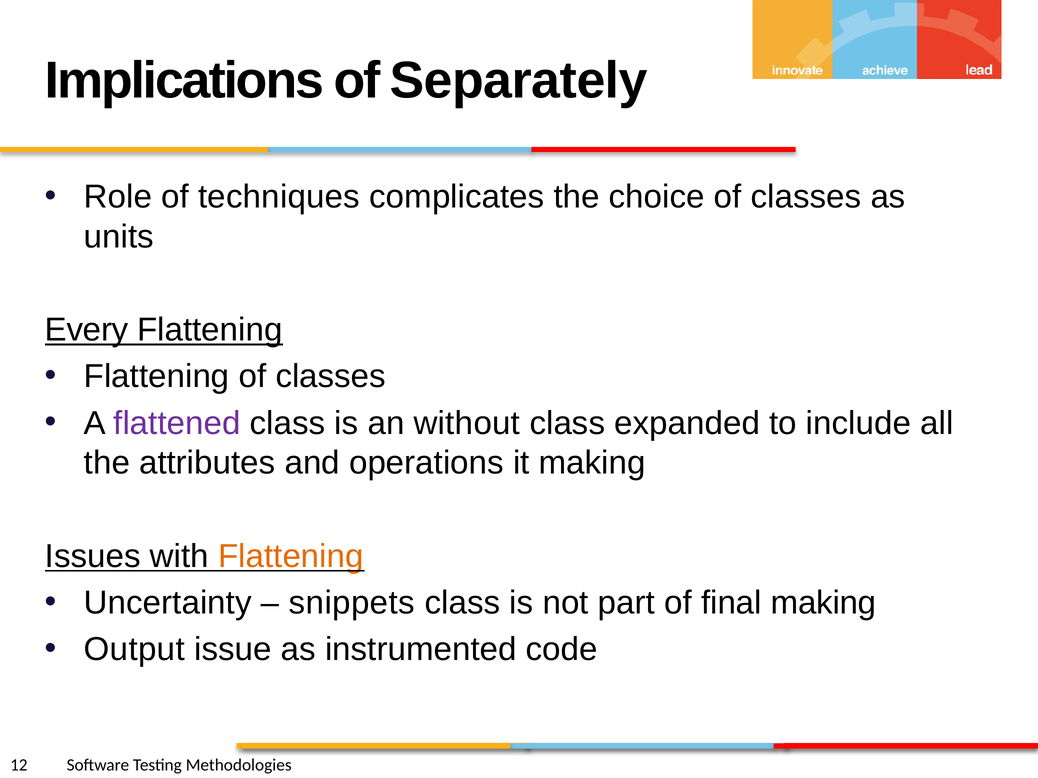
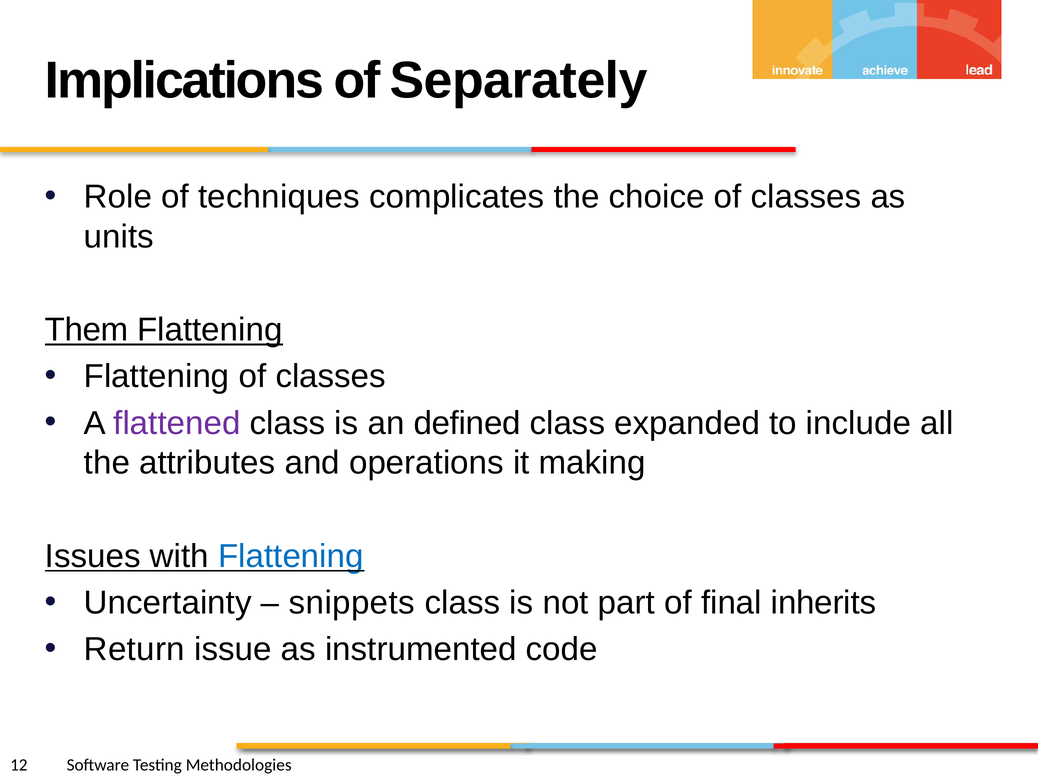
Every: Every -> Them (87, 330)
without: without -> defined (467, 423)
Flattening colour: orange -> blue (291, 557)
final making: making -> inherits (824, 603)
Output: Output -> Return (134, 650)
